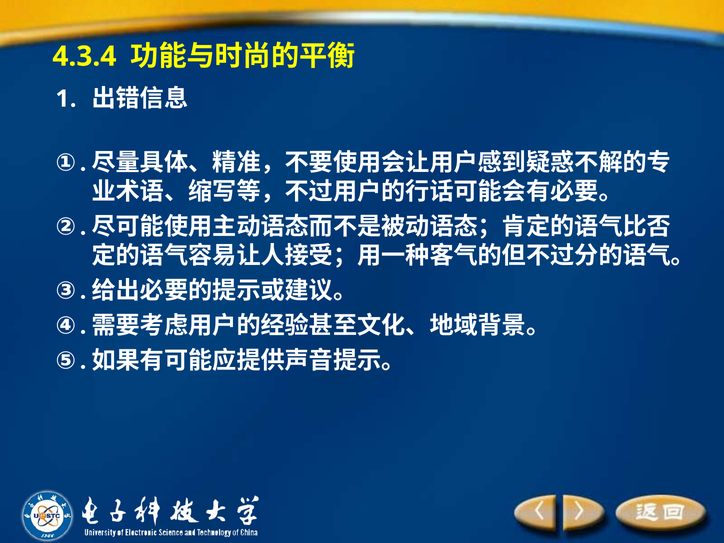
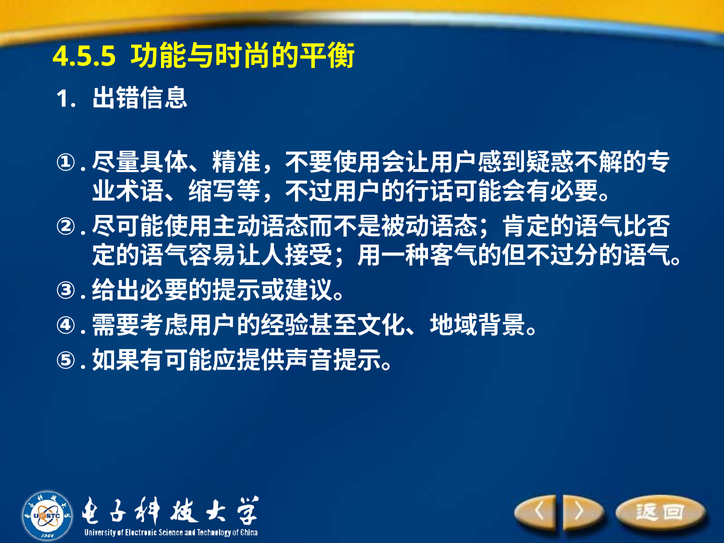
4.3.4: 4.3.4 -> 4.5.5 (84, 56)
